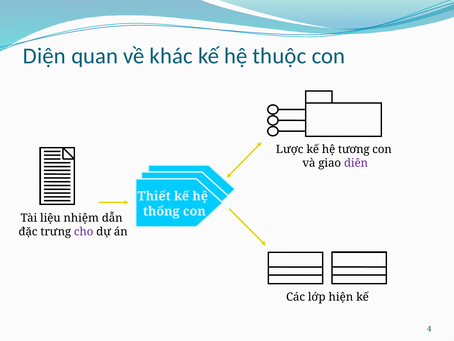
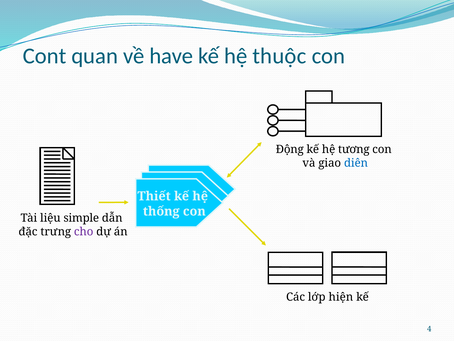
Diện: Diện -> Cont (44, 56)
khác: khác -> have (171, 56)
Lược: Lược -> Động (290, 149)
diên colour: purple -> blue (356, 163)
nhiệm: nhiệm -> simple (81, 218)
